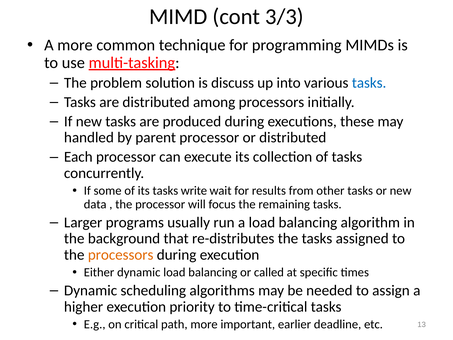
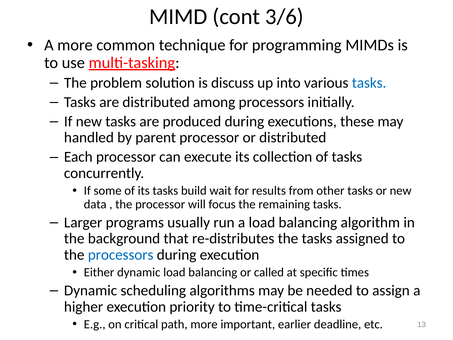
3/3: 3/3 -> 3/6 (285, 17)
write: write -> build (194, 191)
processors colour: orange -> blue (121, 255)
